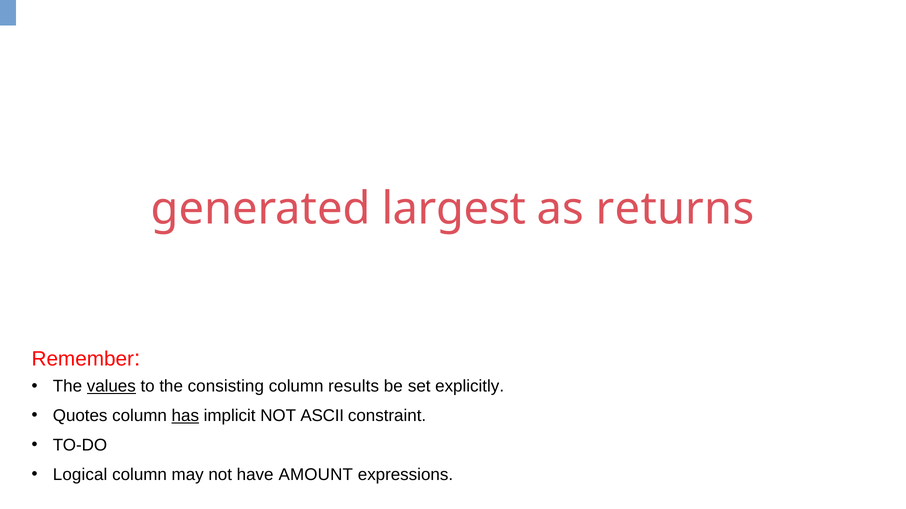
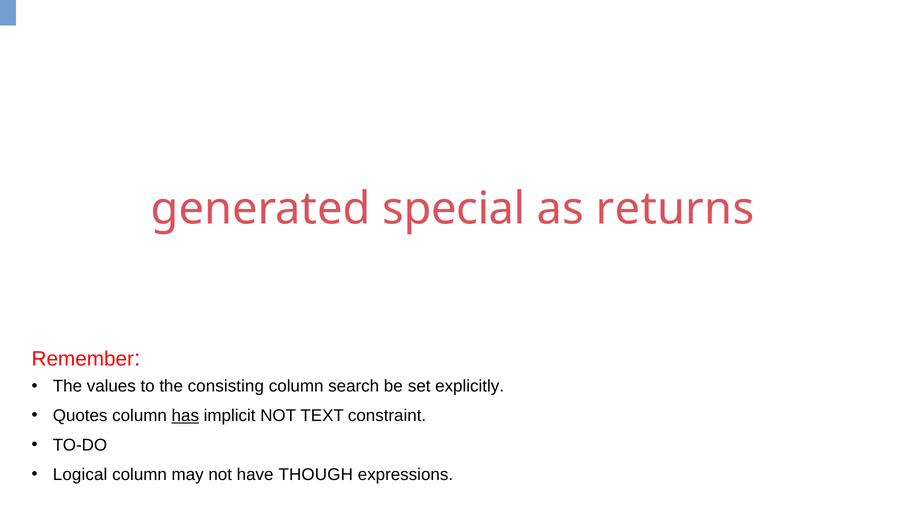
largest: largest -> special (454, 209)
values underline: present -> none (111, 387)
results: results -> search (354, 387)
ASCII: ASCII -> TEXT (322, 416)
AMOUNT: AMOUNT -> THOUGH (316, 475)
